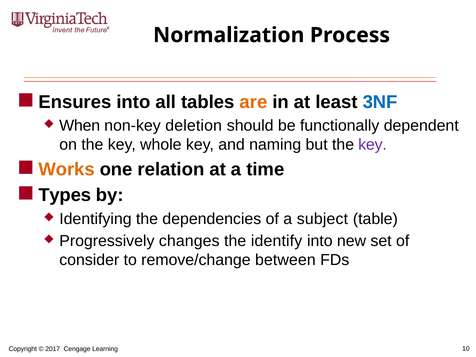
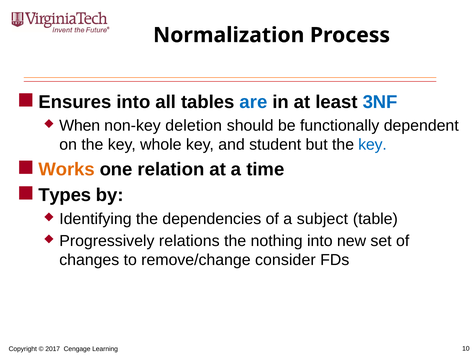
are colour: orange -> blue (253, 102)
naming: naming -> student (275, 145)
key colour: purple -> blue (373, 145)
changes: changes -> relations (189, 241)
identify: identify -> nothing (277, 241)
consider: consider -> changes (89, 260)
between: between -> consider (285, 260)
